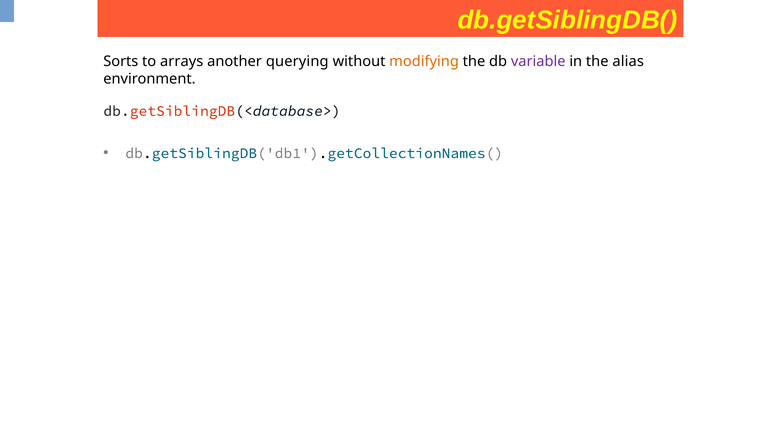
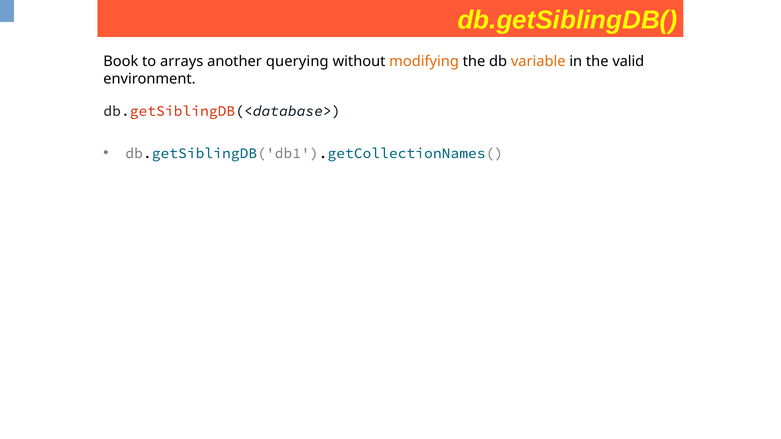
Sorts: Sorts -> Book (121, 61)
variable colour: purple -> orange (538, 61)
alias: alias -> valid (628, 61)
